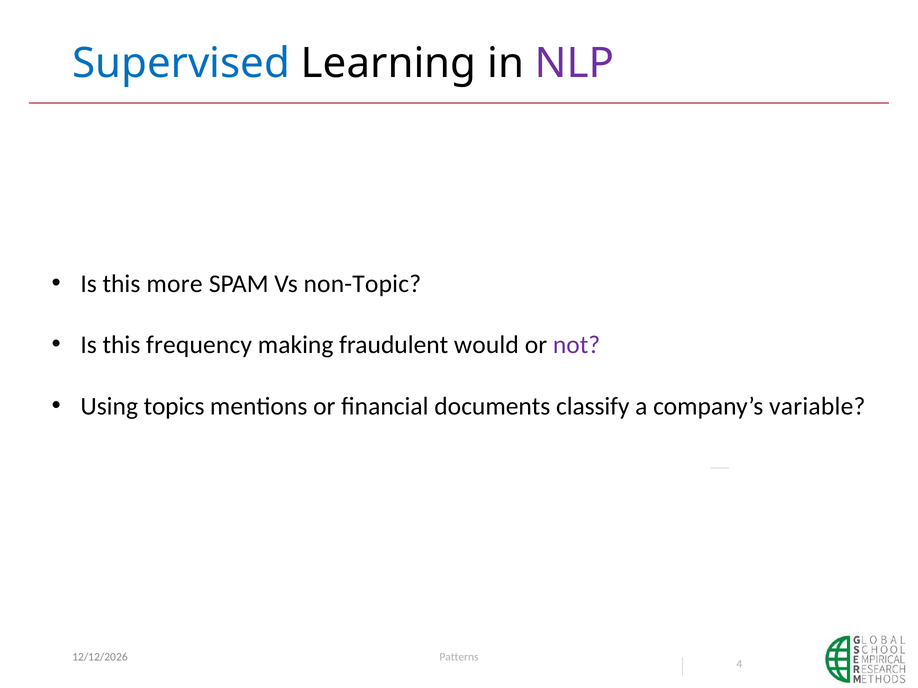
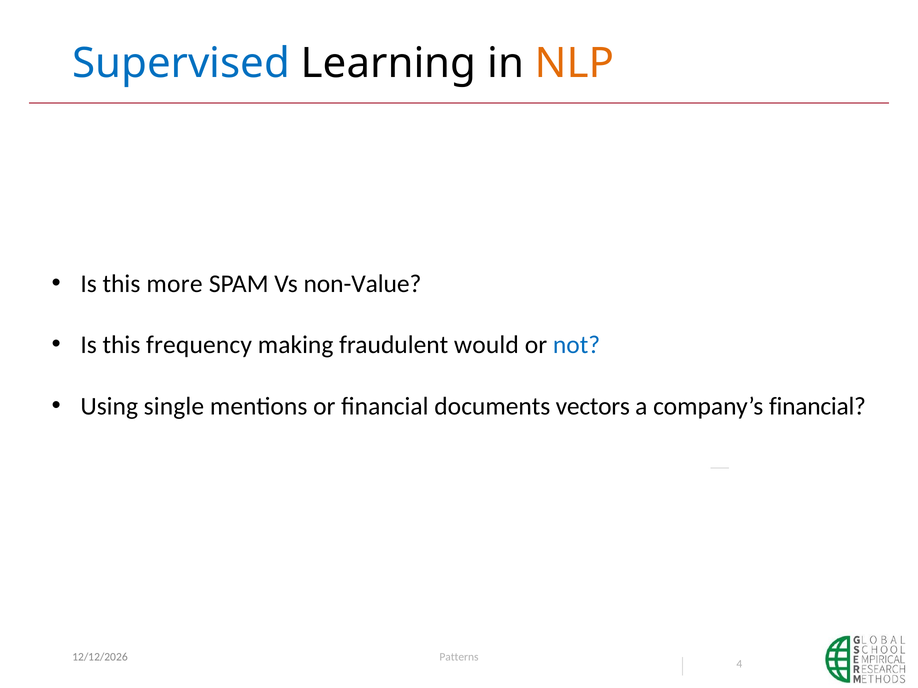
NLP colour: purple -> orange (575, 64)
non-Topic: non-Topic -> non-Value (362, 284)
not colour: purple -> blue (577, 345)
topics: topics -> single (174, 406)
classify: classify -> vectors (593, 406)
company’s variable: variable -> financial (817, 406)
